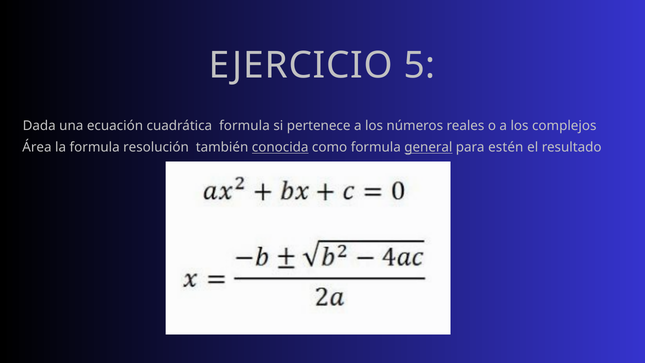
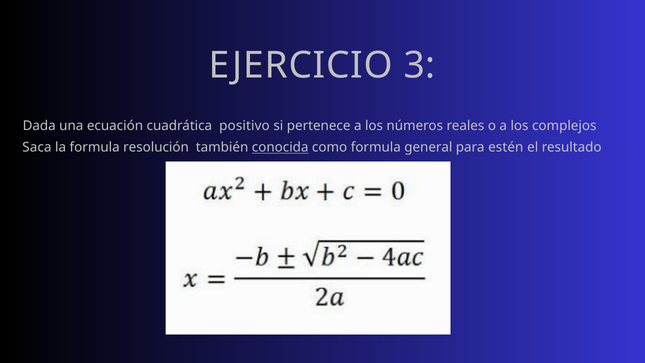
5: 5 -> 3 (420, 65)
cuadrática formula: formula -> positivo (244, 126)
Área: Área -> Saca (37, 147)
general underline: present -> none (428, 147)
